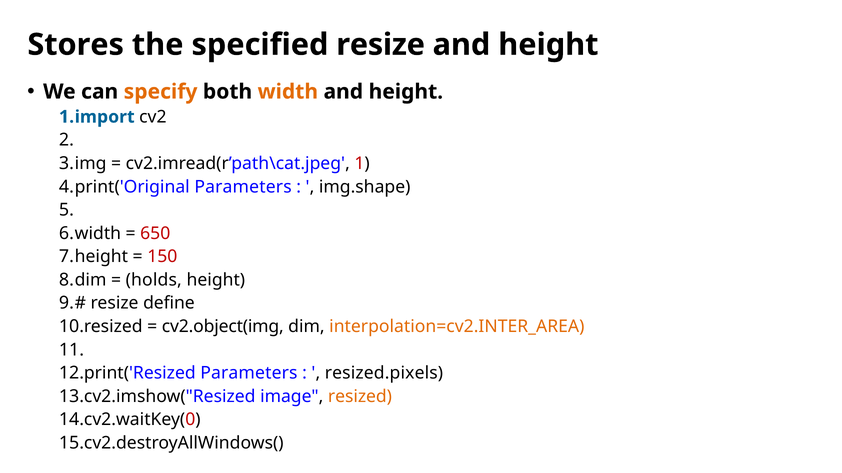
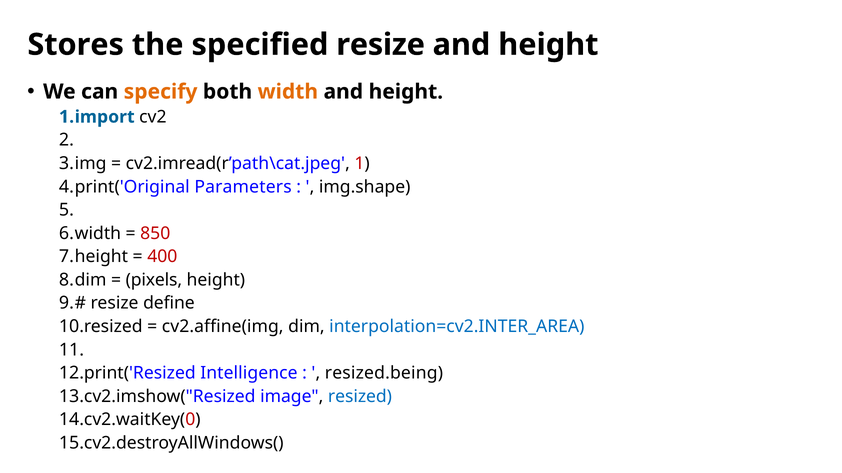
650: 650 -> 850 (155, 234)
150: 150 -> 400 (162, 257)
holds: holds -> pixels (154, 280)
cv2.object(img: cv2.object(img -> cv2.affine(img (223, 327)
interpolation=cv2.INTER_AREA colour: orange -> blue (457, 327)
Parameters: Parameters -> Intelligence (249, 374)
resized.pixels: resized.pixels -> resized.being (384, 374)
resized colour: orange -> blue (360, 397)
